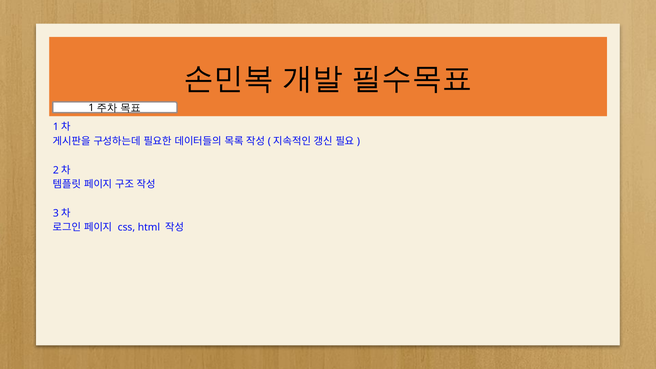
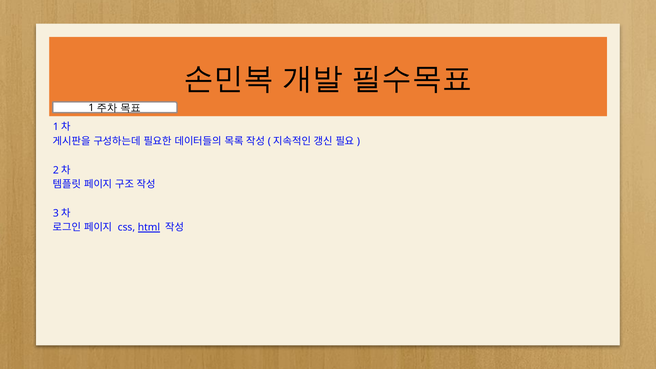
html underline: none -> present (149, 228)
